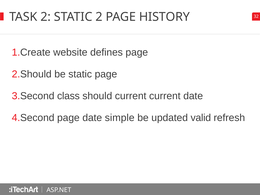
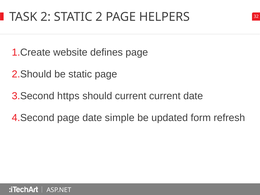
HISTORY: HISTORY -> HELPERS (164, 17)
class: class -> https (68, 96)
valid: valid -> form (201, 118)
